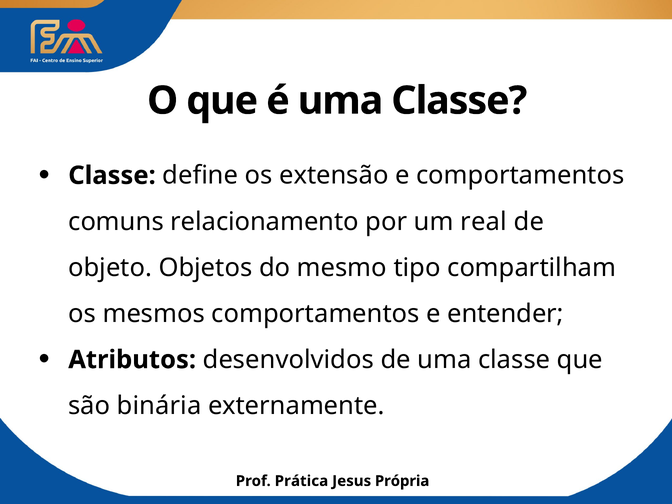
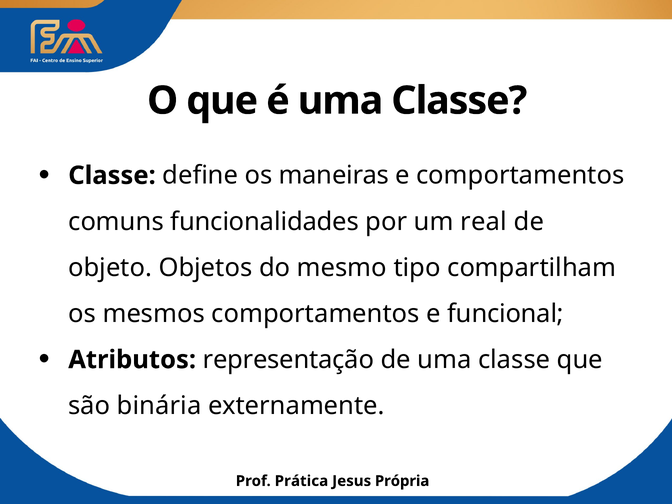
extensão: extensão -> maneiras (334, 175)
relacionamento: relacionamento -> funcionalidades (265, 222)
entender: entender -> funcional (506, 314)
desenvolvidos: desenvolvidos -> representação (288, 360)
